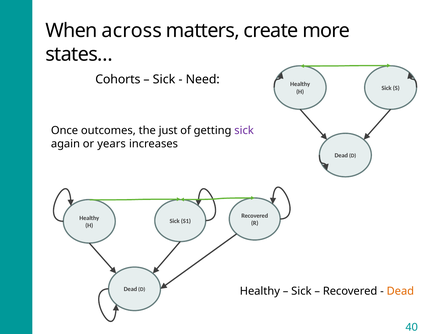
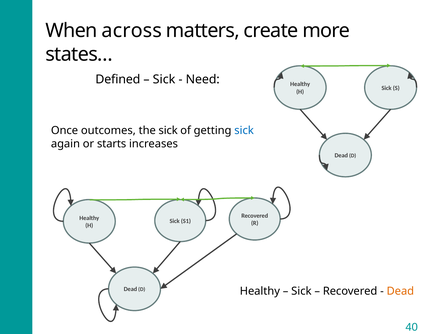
Cohorts: Cohorts -> Defined (118, 80)
the just: just -> sick (168, 130)
sick colour: purple -> blue (244, 130)
years: years -> starts (112, 144)
